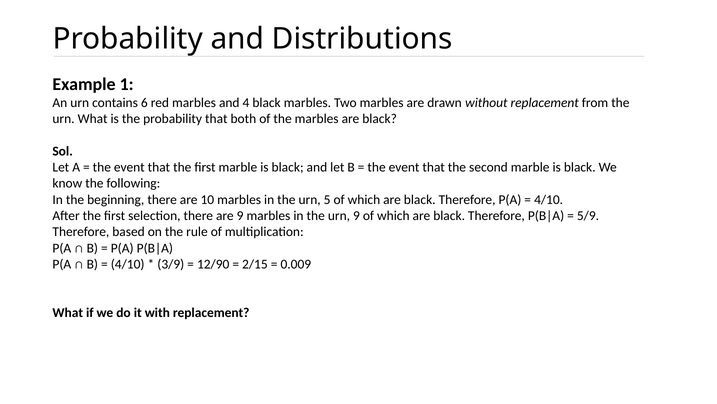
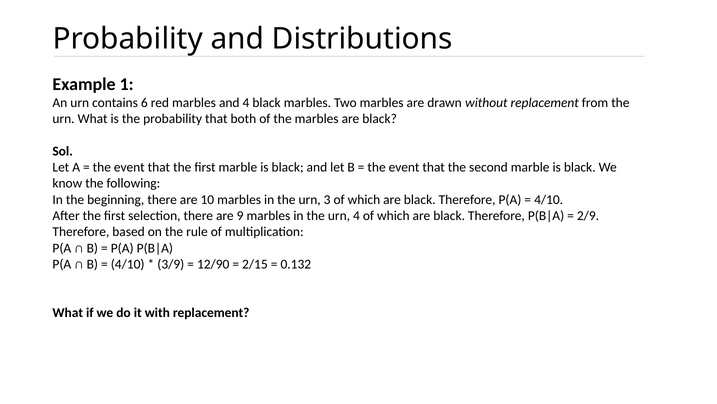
5: 5 -> 3 (327, 199)
urn 9: 9 -> 4 (356, 215)
5/9: 5/9 -> 2/9 (588, 215)
0.009: 0.009 -> 0.132 (296, 264)
